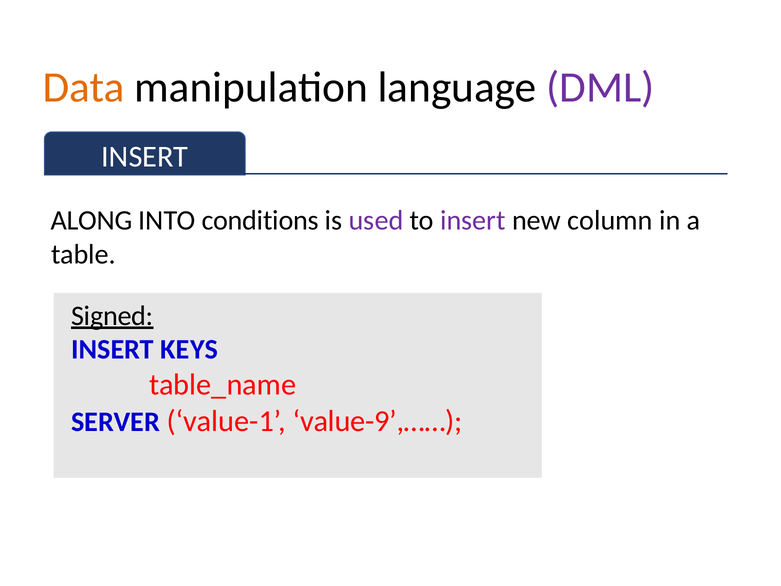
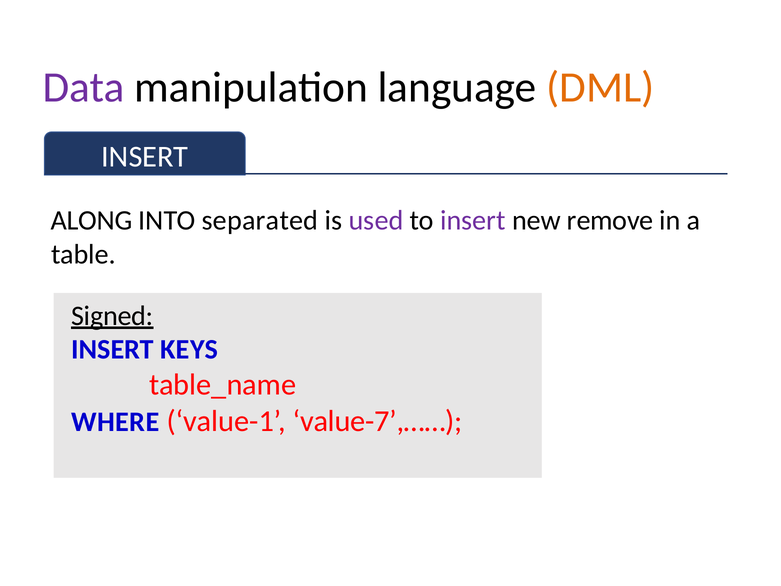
Data colour: orange -> purple (84, 87)
DML colour: purple -> orange (600, 87)
conditions: conditions -> separated (260, 220)
column: column -> remove (610, 220)
SERVER: SERVER -> WHERE (115, 422)
value-9’,……: value-9’,…… -> value-7’,…… (378, 421)
